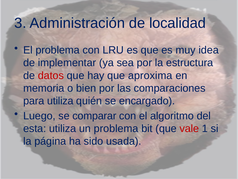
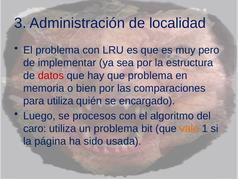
idea: idea -> pero (209, 50)
que aproxima: aproxima -> problema (150, 75)
comparar: comparar -> procesos (94, 116)
esta: esta -> caro (35, 128)
vale colour: red -> orange (189, 128)
